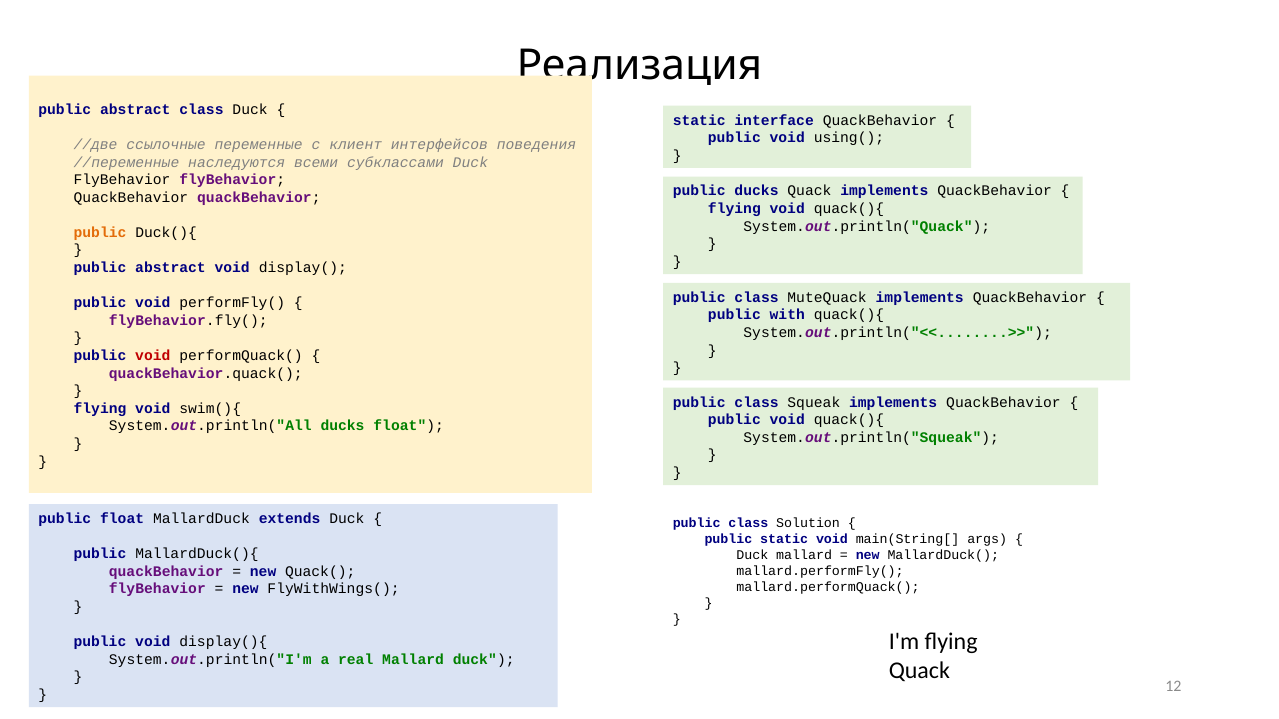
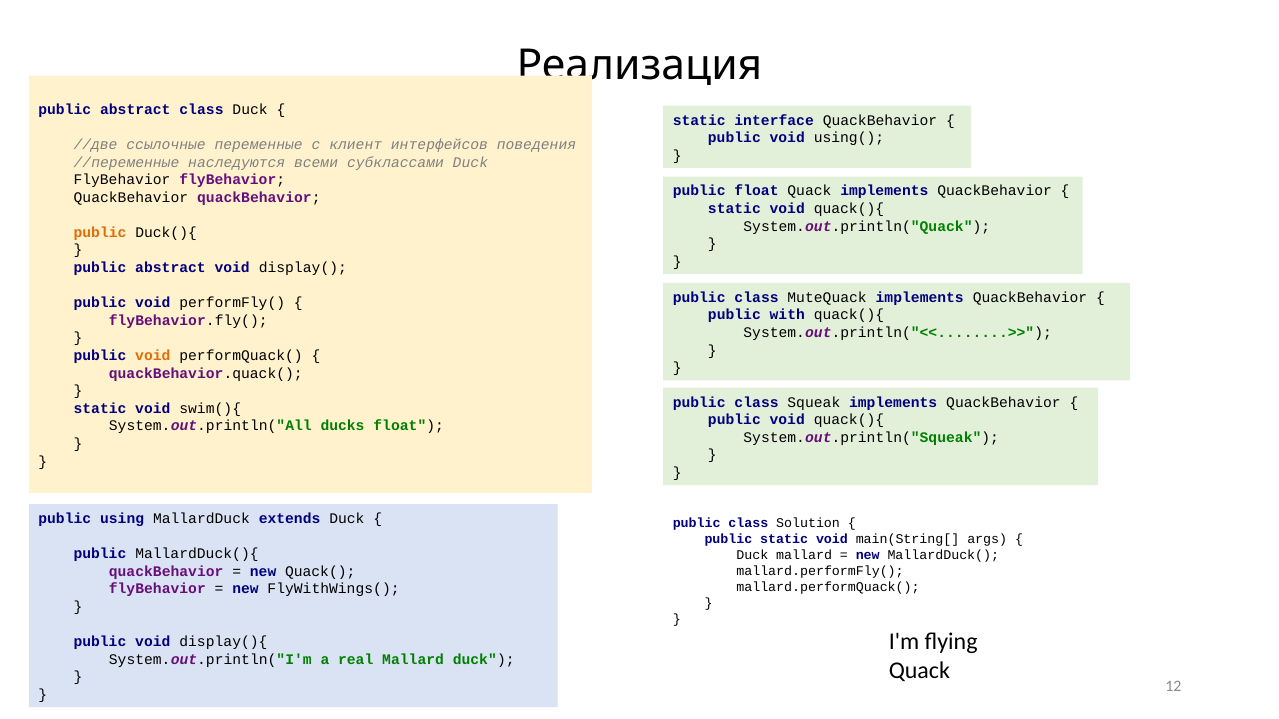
public ducks: ducks -> float (757, 191)
flying: flying -> static (734, 209)
void colour: red -> orange (153, 356)
flying: flying -> static (100, 409)
public float: float -> using (122, 519)
